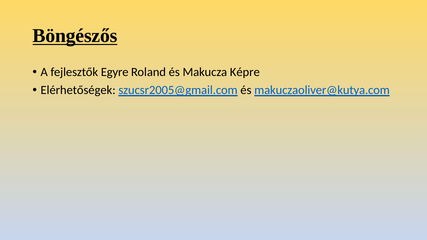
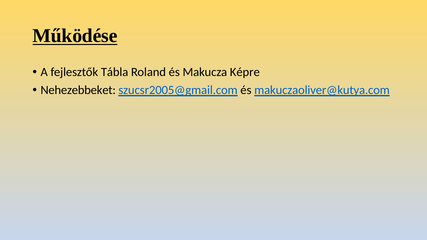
Böngészős: Böngészős -> Működése (75, 36)
Egyre: Egyre -> Tábla (115, 72)
Elérhetőségek: Elérhetőségek -> Nehezebbeket (78, 90)
